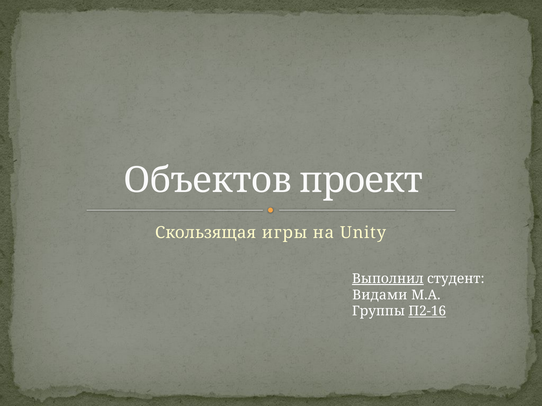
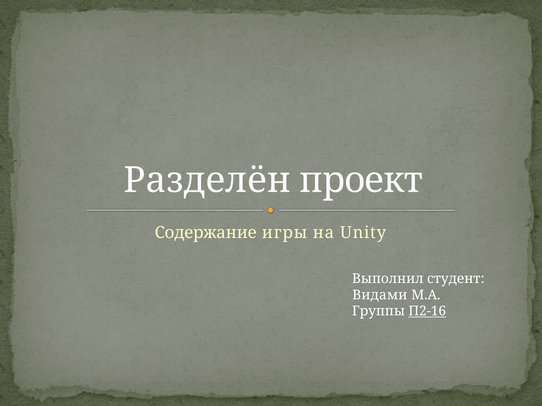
Объектов: Объектов -> Разделён (207, 181)
Скользящая: Скользящая -> Содержание (206, 233)
Выполнил underline: present -> none (388, 279)
